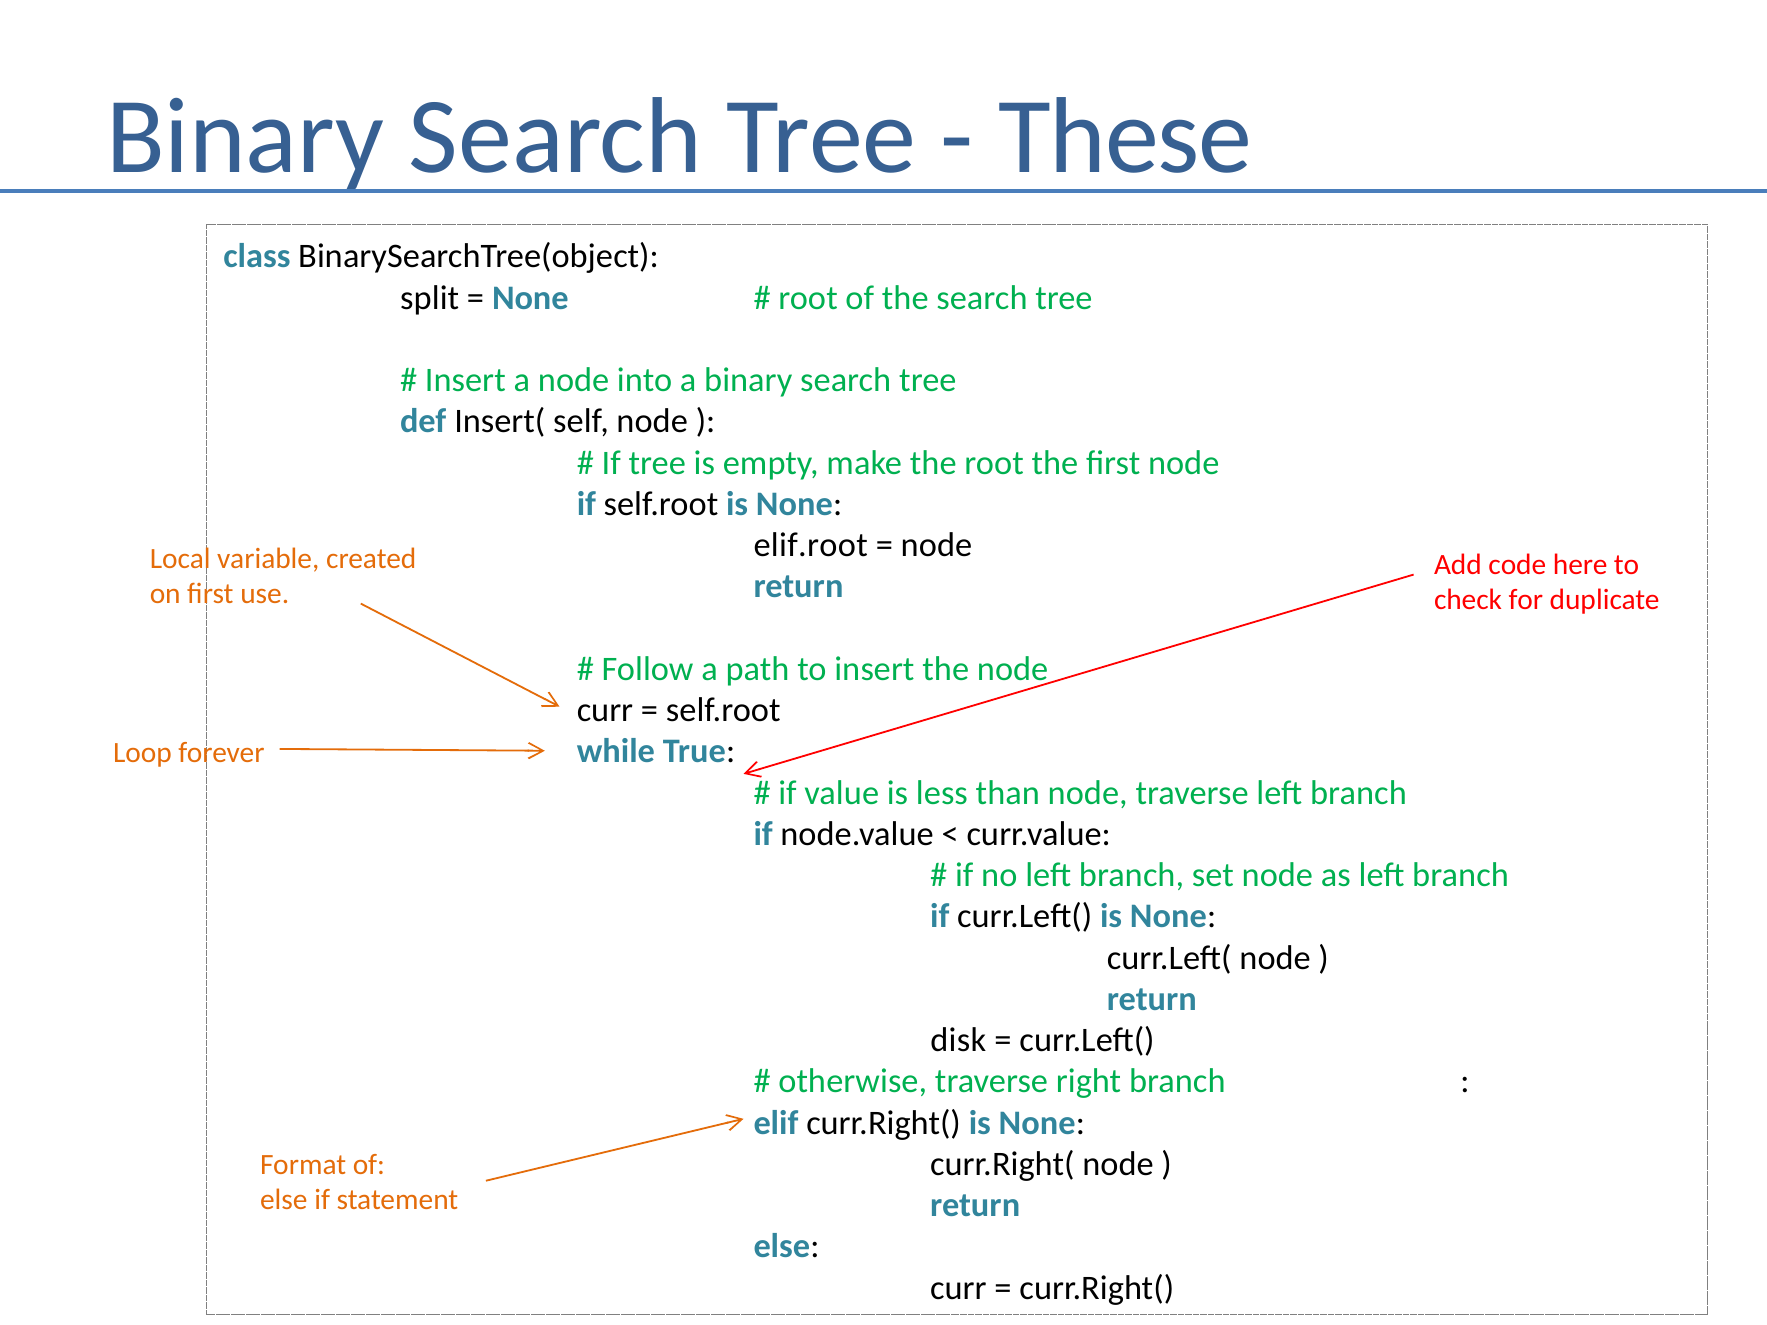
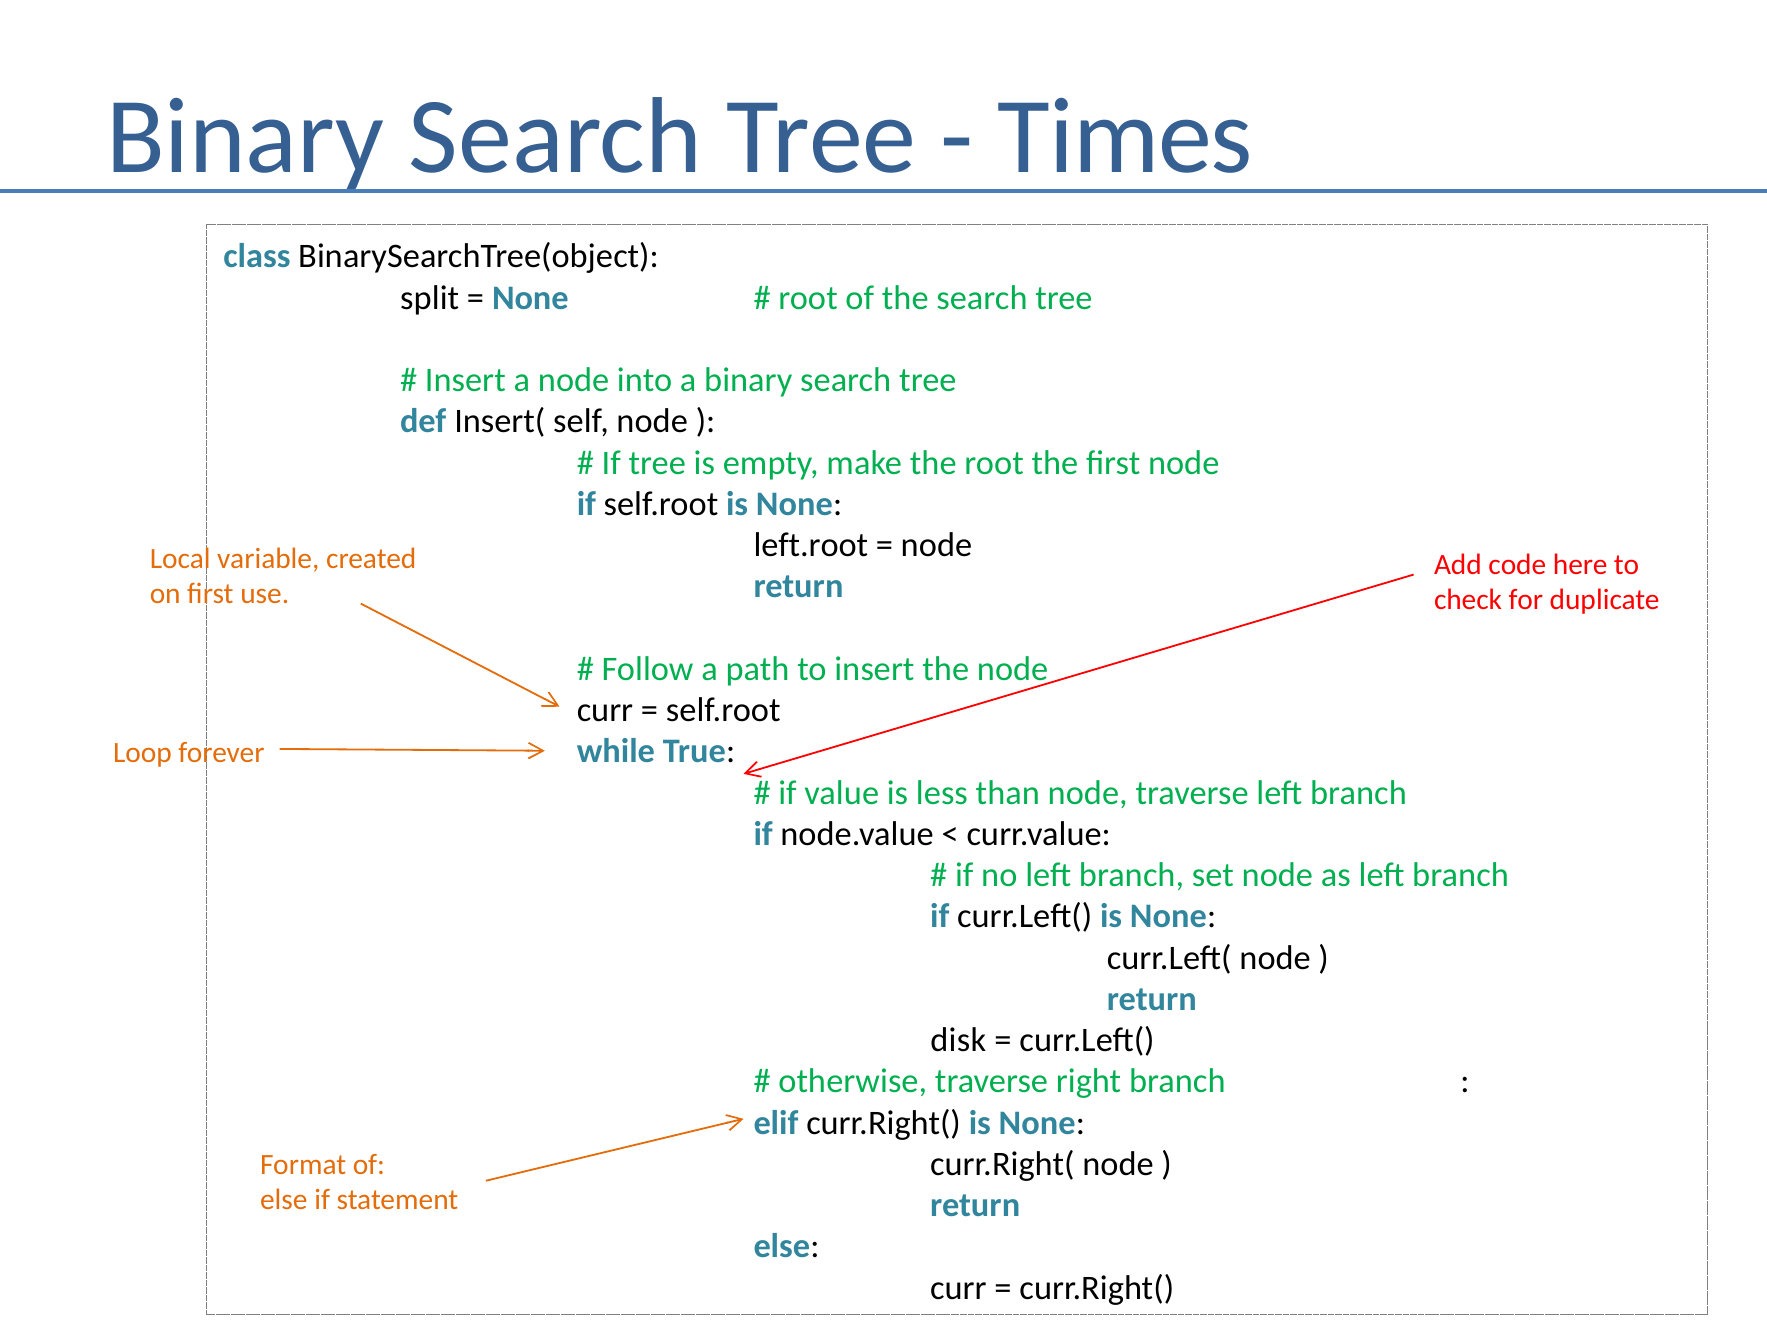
These: These -> Times (1125, 137)
elif.root: elif.root -> left.root (811, 545)
